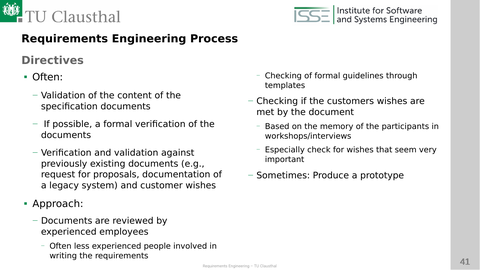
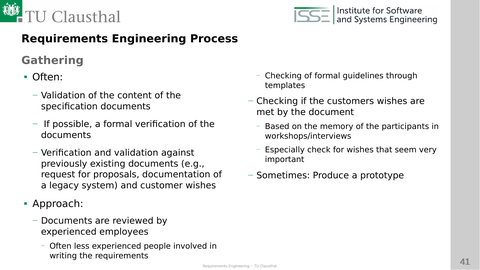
Directives: Directives -> Gathering (53, 60)
